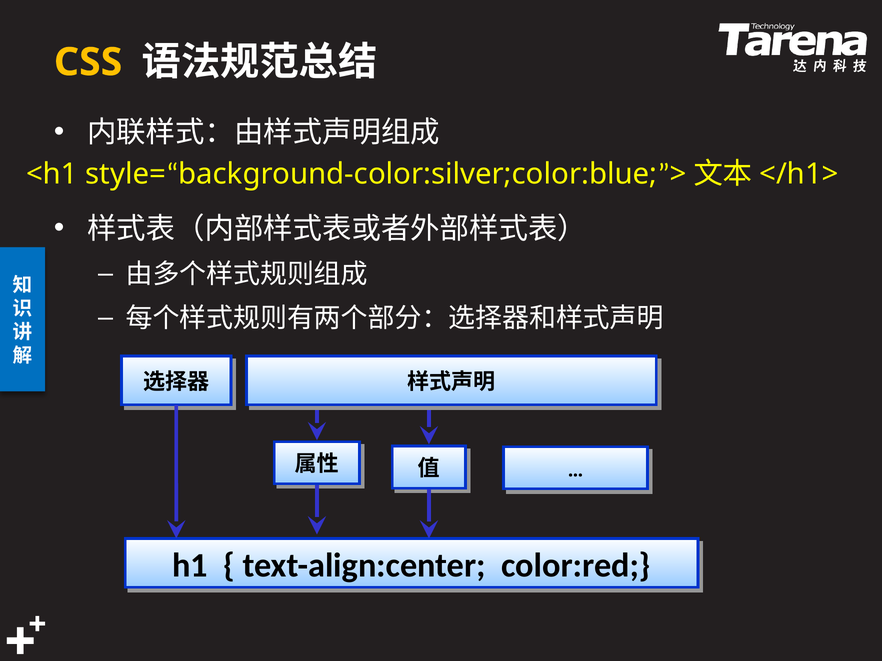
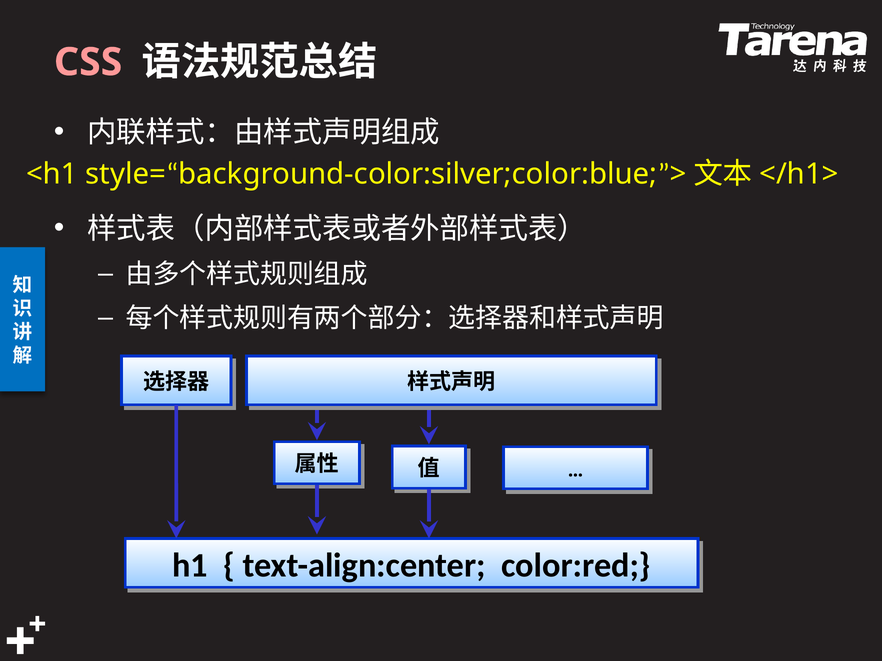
CSS colour: yellow -> pink (88, 62)
